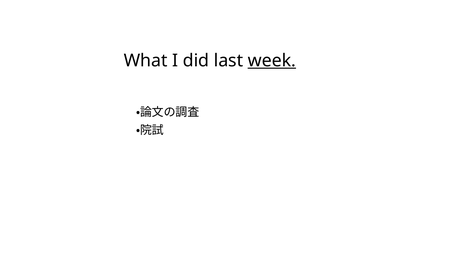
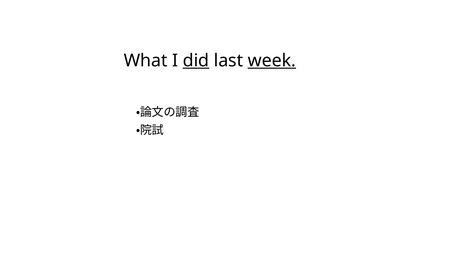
did underline: none -> present (196, 61)
